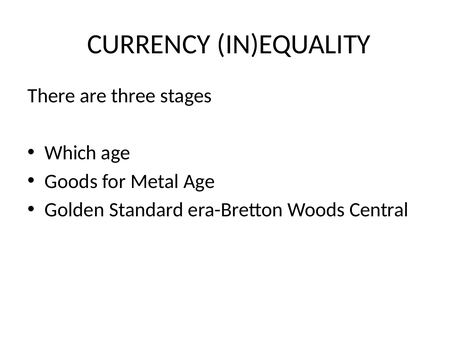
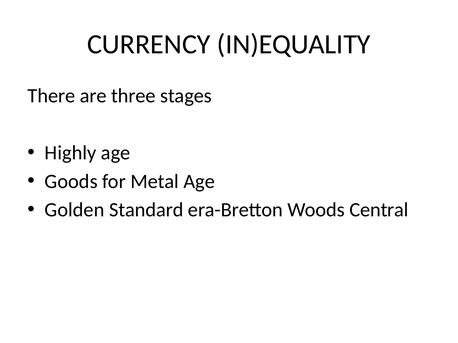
Which: Which -> Highly (70, 153)
